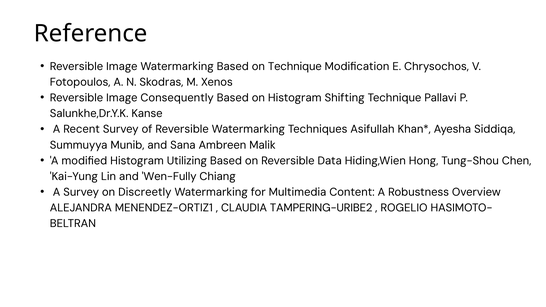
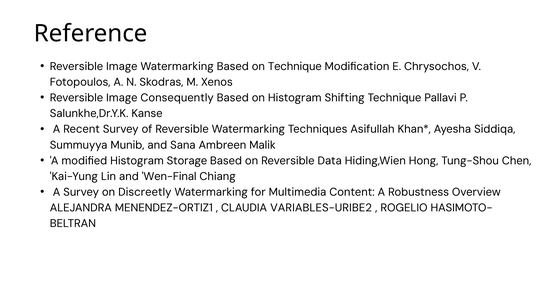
Utilizing: Utilizing -> Storage (187, 161)
Wen-Fully: Wen-Fully -> Wen-Final (169, 176)
TAMPERING-URIBE2: TAMPERING-URIBE2 -> VARIABLES-URIBE2 (321, 208)
